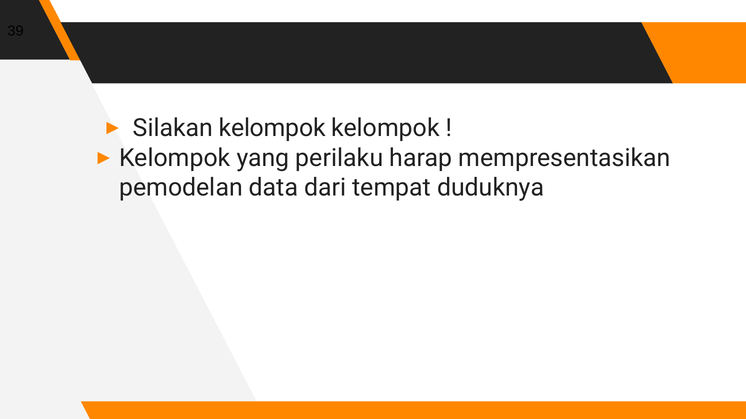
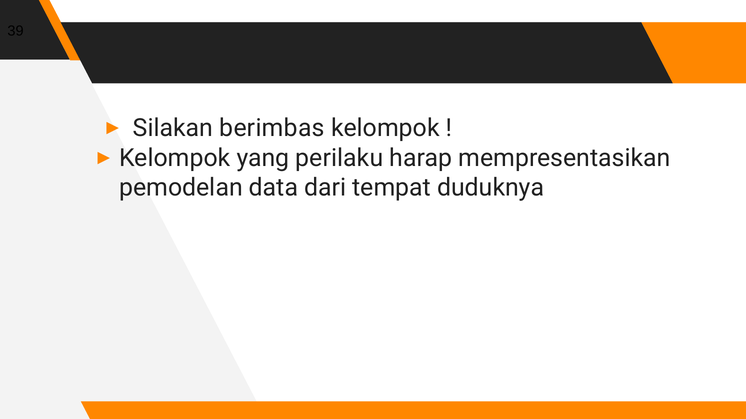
Silakan kelompok: kelompok -> berimbas (272, 128)
